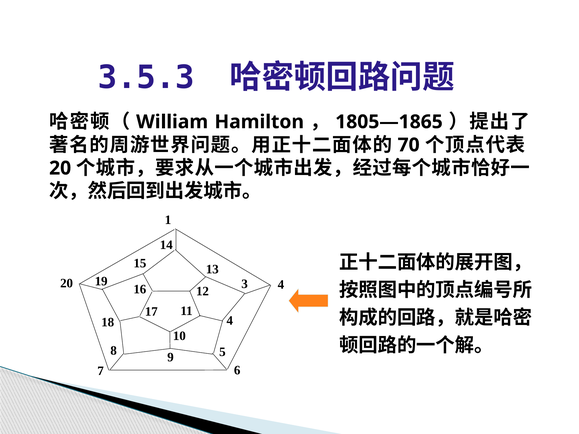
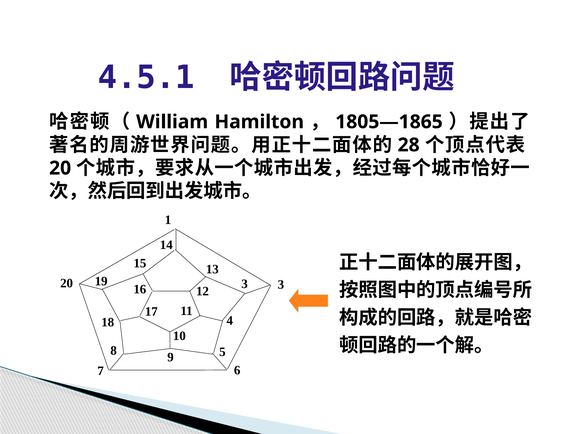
3.5.3: 3.5.3 -> 4.5.1 (146, 77)
70: 70 -> 28 (409, 145)
20 4: 4 -> 3 (281, 285)
